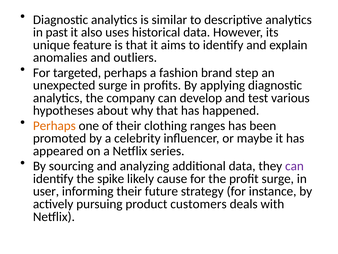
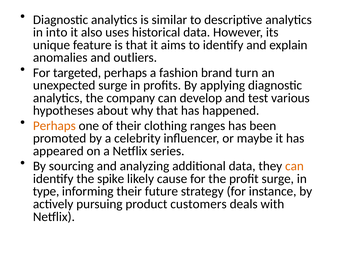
past: past -> into (57, 32)
step: step -> turn (247, 73)
can colour: purple -> orange (294, 166)
user: user -> type (46, 191)
